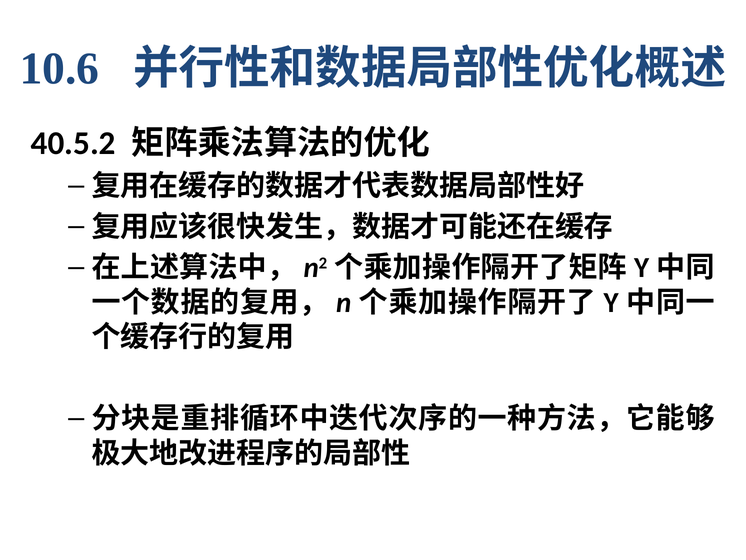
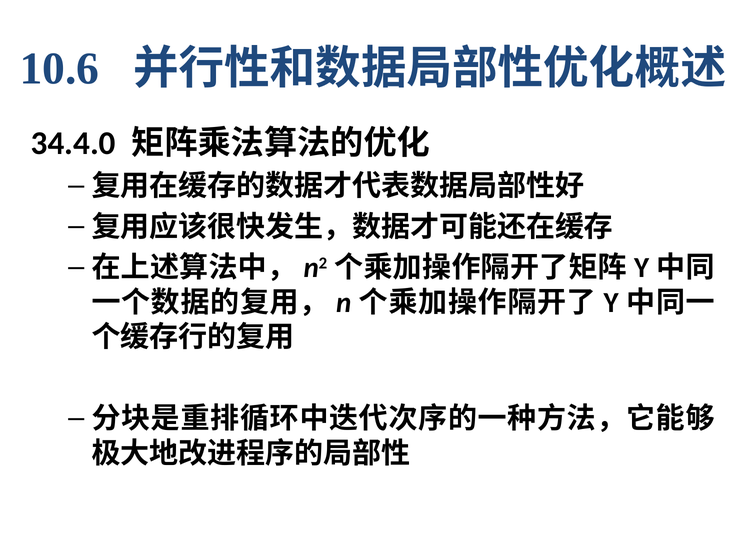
40.5.2: 40.5.2 -> 34.4.0 (73, 143)
